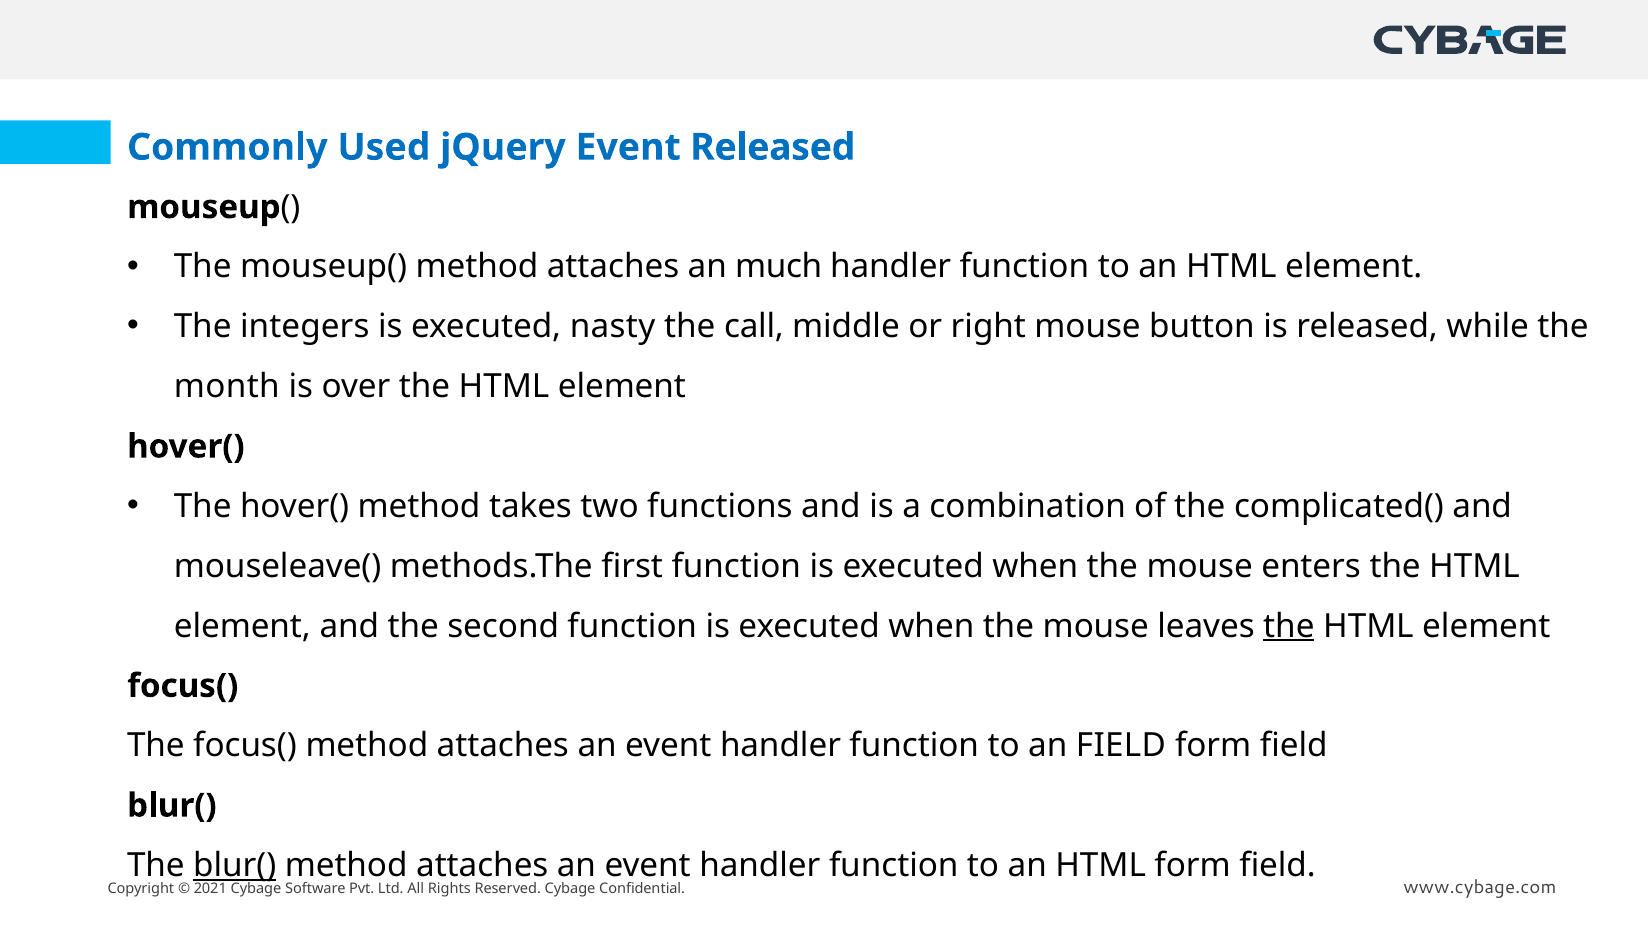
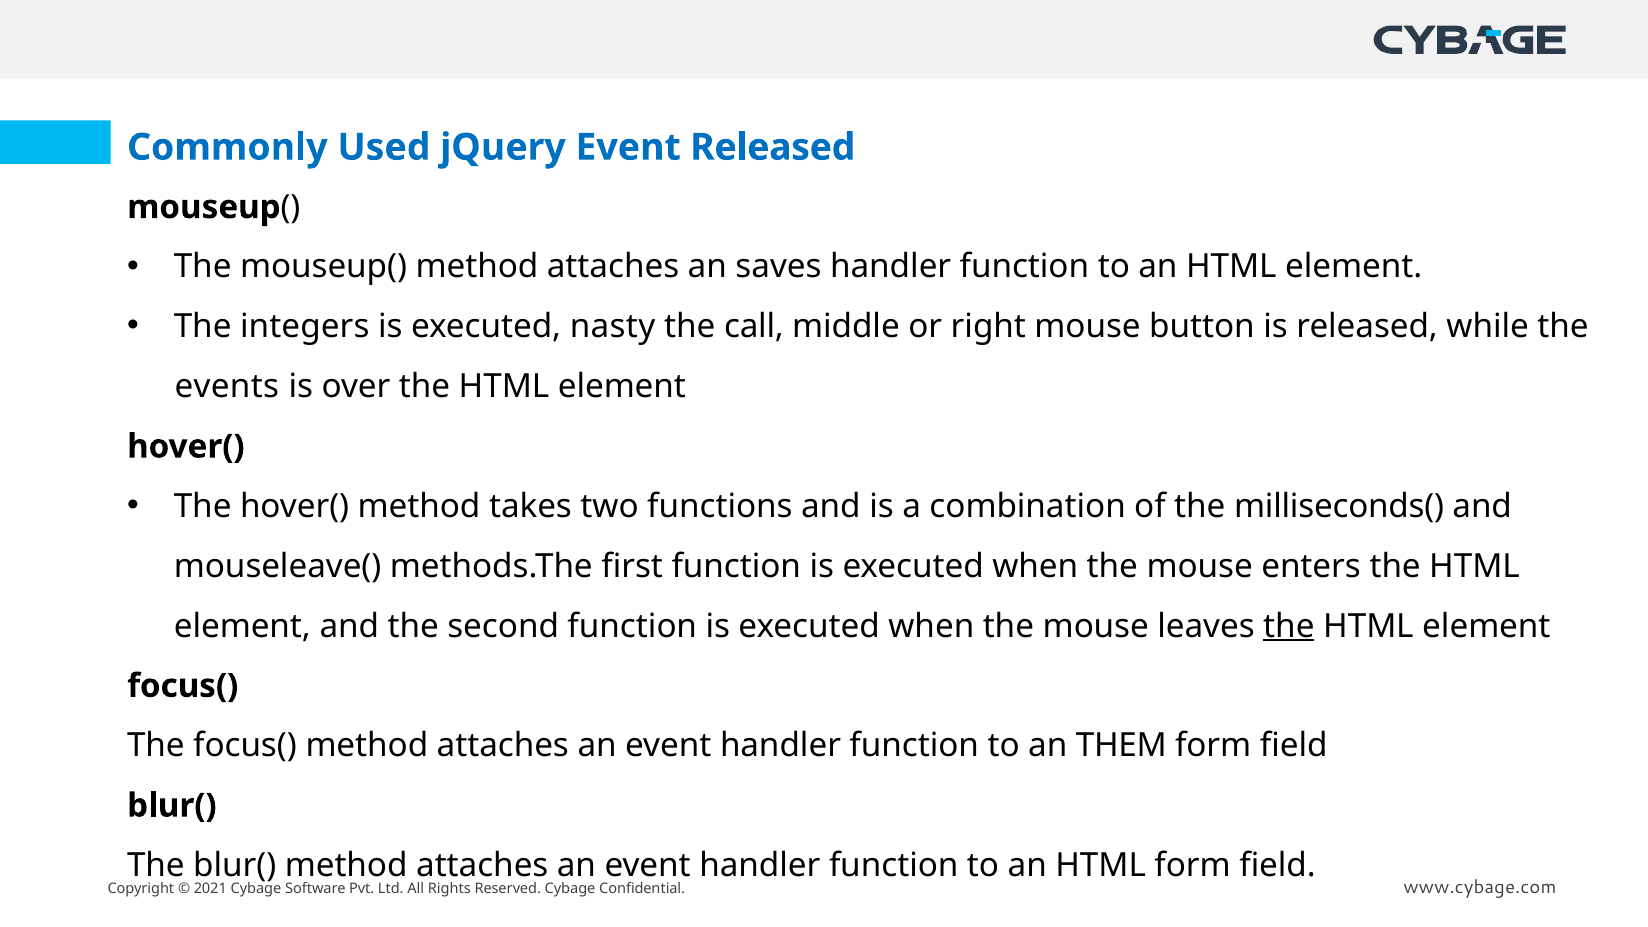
much: much -> saves (779, 267)
month: month -> events (227, 387)
complicated(: complicated( -> milliseconds( (1339, 507)
an FIELD: FIELD -> THEM (1121, 746)
blur( underline: present -> none (235, 866)
